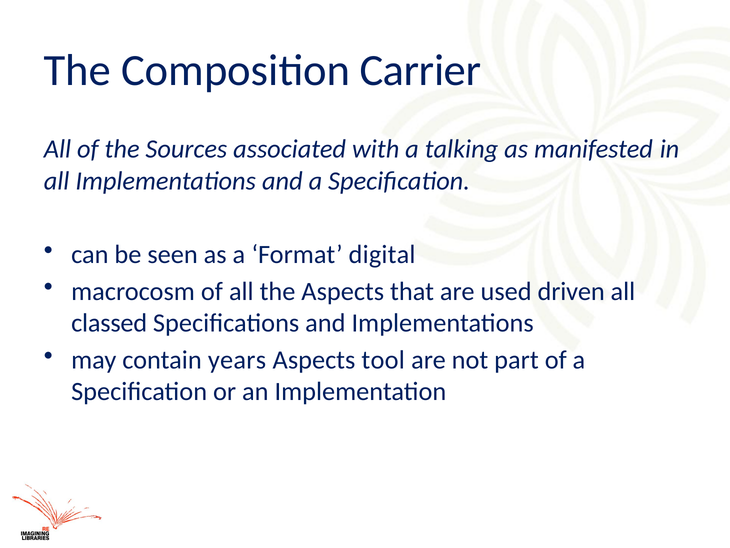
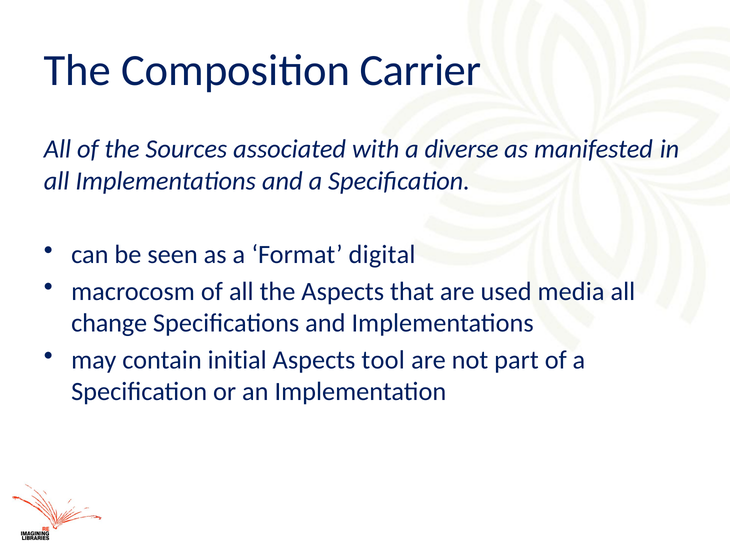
talking: talking -> diverse (462, 149)
driven: driven -> media (571, 291)
classed: classed -> change (109, 323)
years: years -> initial (237, 360)
